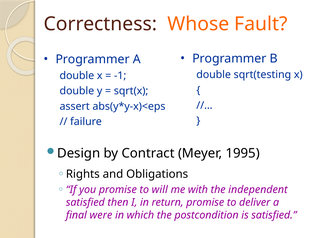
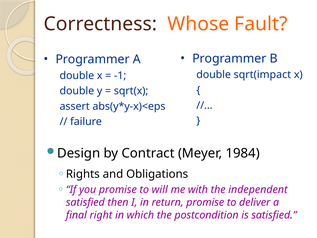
sqrt(testing: sqrt(testing -> sqrt(impact (262, 75)
1995: 1995 -> 1984 (243, 153)
were: were -> right (101, 215)
